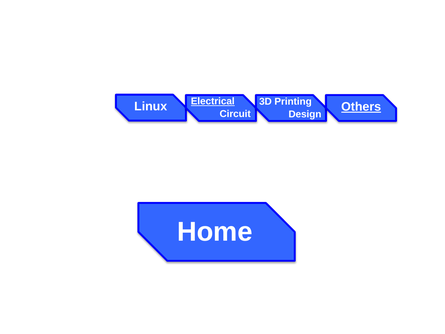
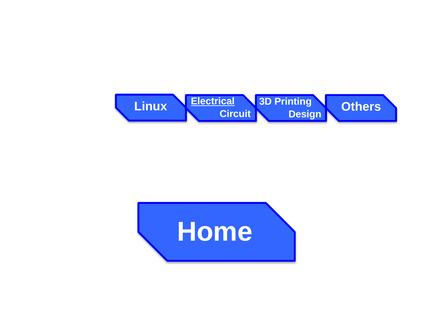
Others underline: present -> none (361, 107)
